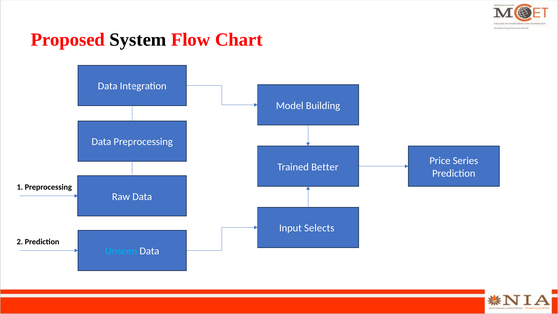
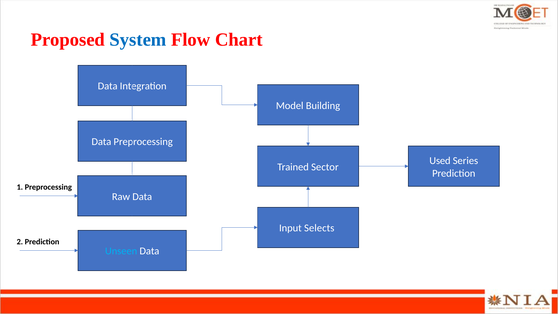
System colour: black -> blue (138, 40)
Price: Price -> Used (440, 161)
Better: Better -> Sector (325, 167)
